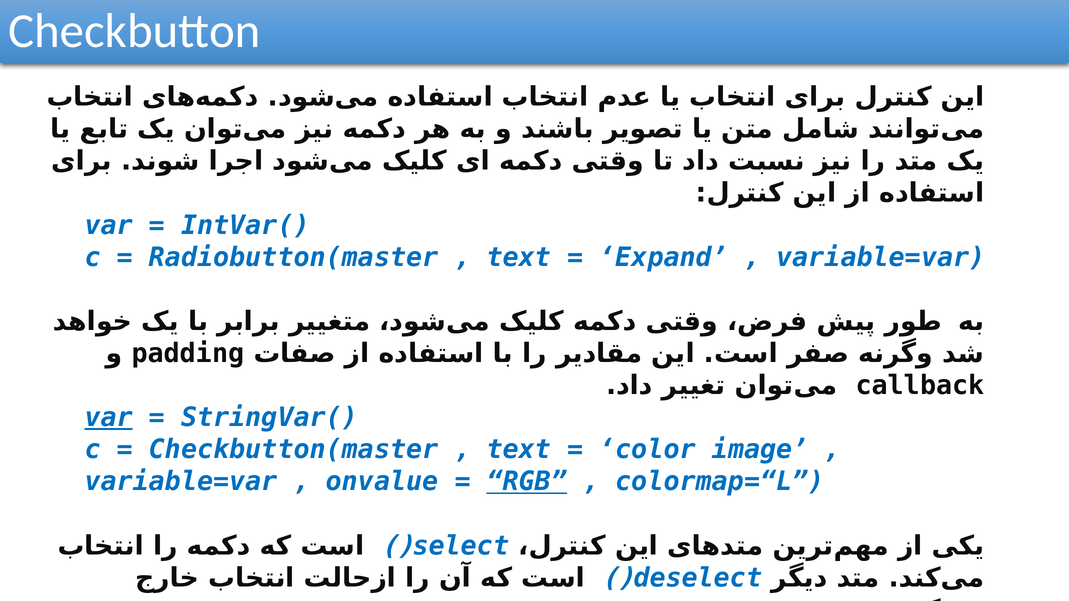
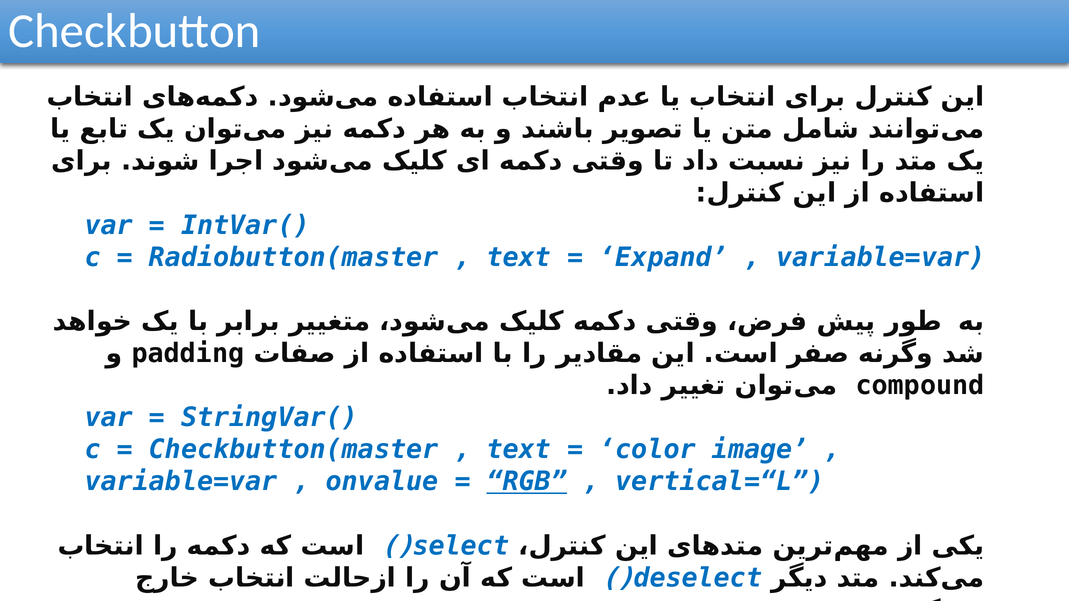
callback: callback -> compound (920, 386)
var underline: present -> none (109, 418)
colormap=“L: colormap=“L -> vertical=“L (720, 482)
